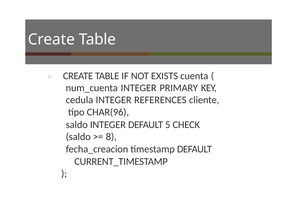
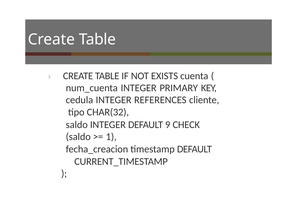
CHAR(96: CHAR(96 -> CHAR(32 (108, 112)
5: 5 -> 9 (168, 125)
8: 8 -> 1 (111, 137)
